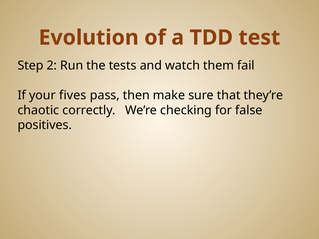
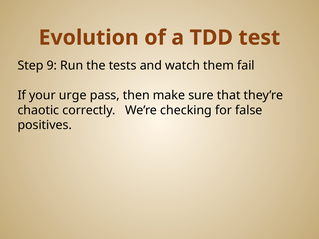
2: 2 -> 9 (52, 66)
fives: fives -> urge (73, 95)
